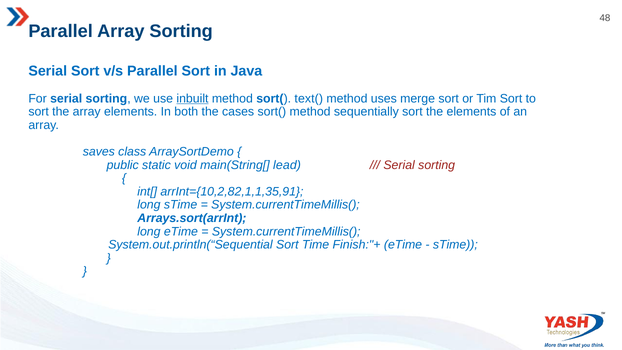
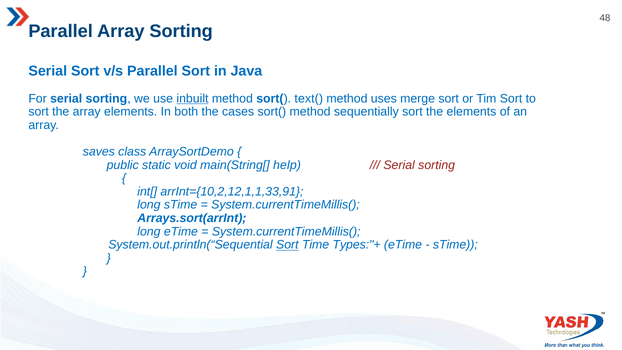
lead: lead -> help (287, 165)
arrInt={10,2,82,1,1,35,91: arrInt={10,2,82,1,1,35,91 -> arrInt={10,2,12,1,1,33,91 (232, 192)
Sort underline: none -> present (287, 245)
Finish:"+: Finish:"+ -> Types:"+ (357, 245)
